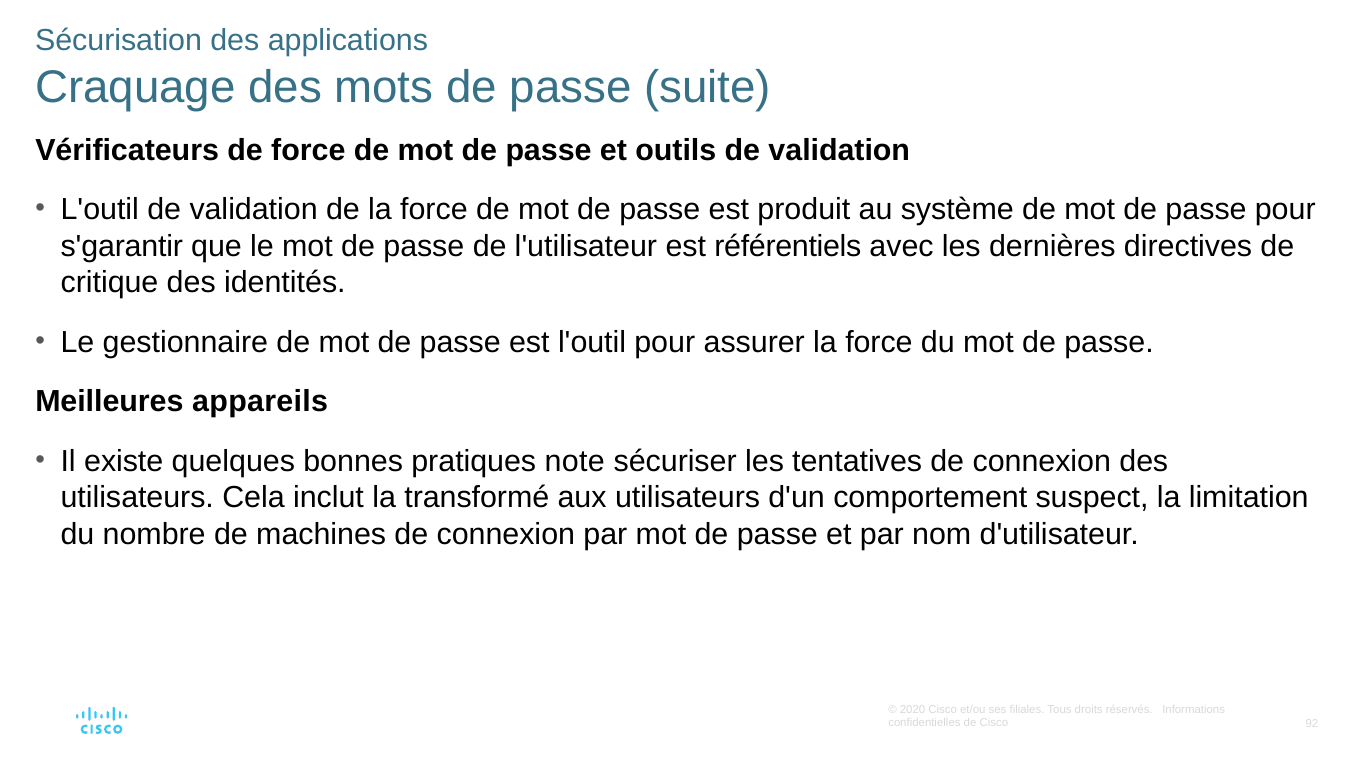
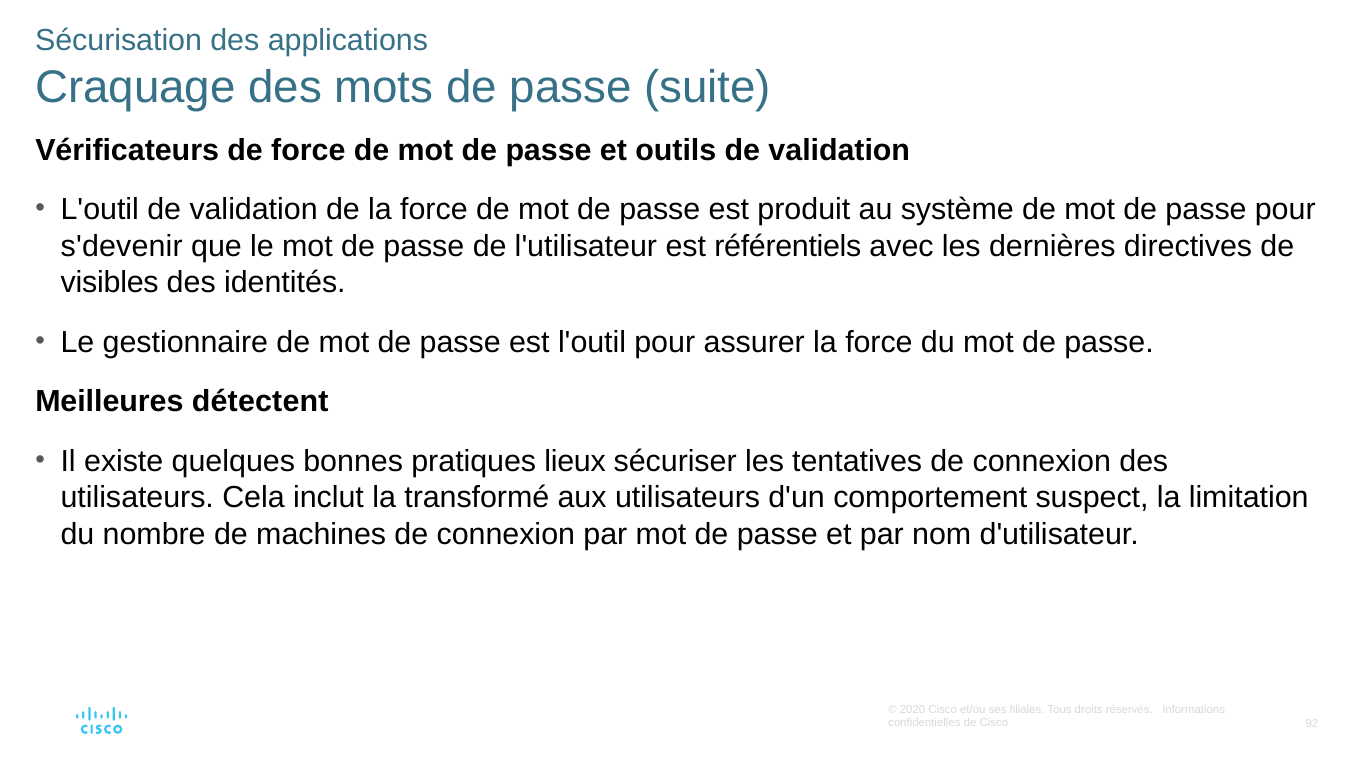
s'garantir: s'garantir -> s'devenir (122, 246)
critique: critique -> visibles (110, 283)
appareils: appareils -> détectent (260, 401)
note: note -> lieux (575, 461)
